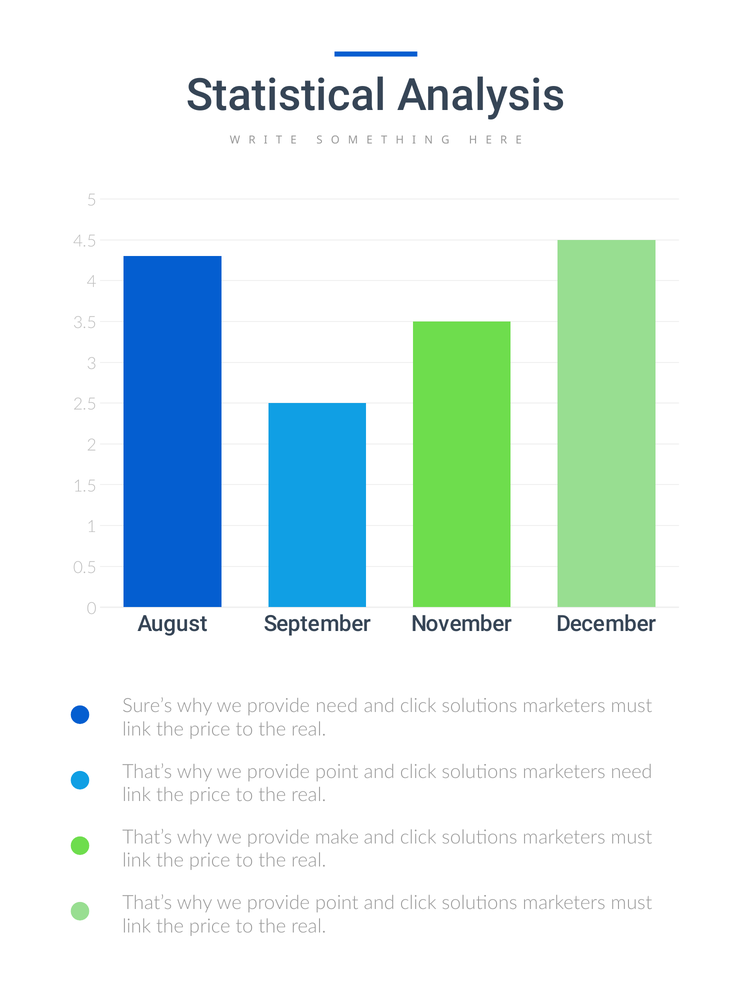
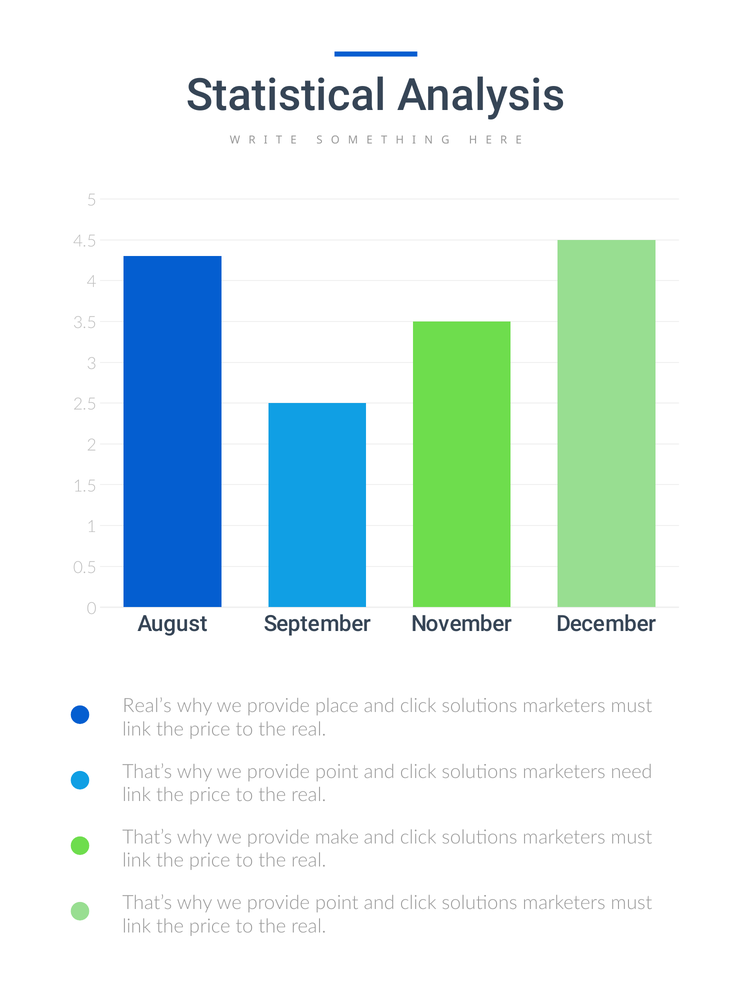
Sure’s: Sure’s -> Real’s (147, 706)
provide need: need -> place (337, 706)
